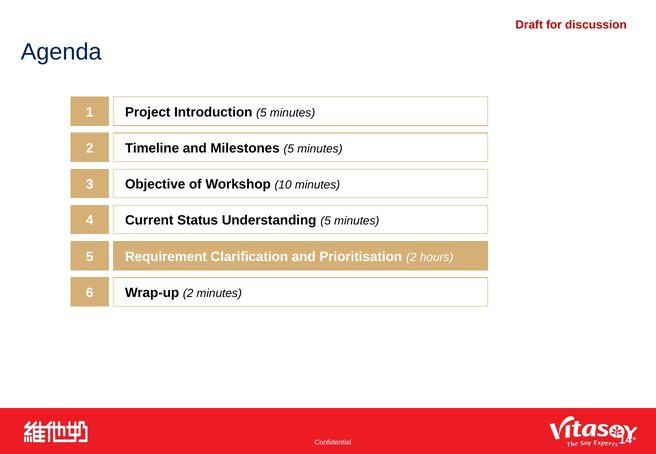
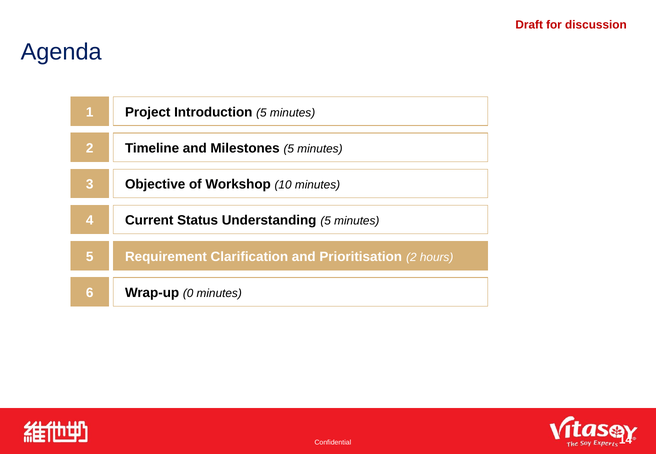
Wrap-up 2: 2 -> 0 (188, 293)
